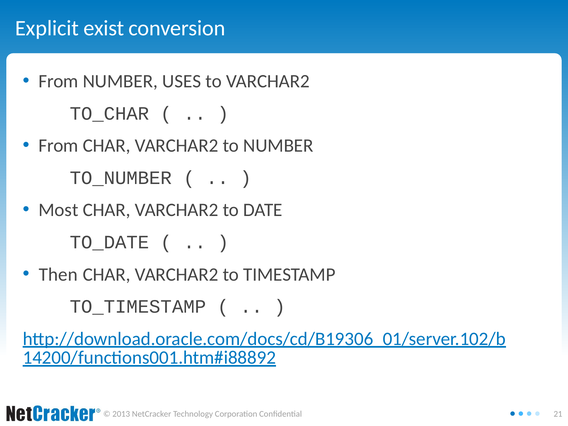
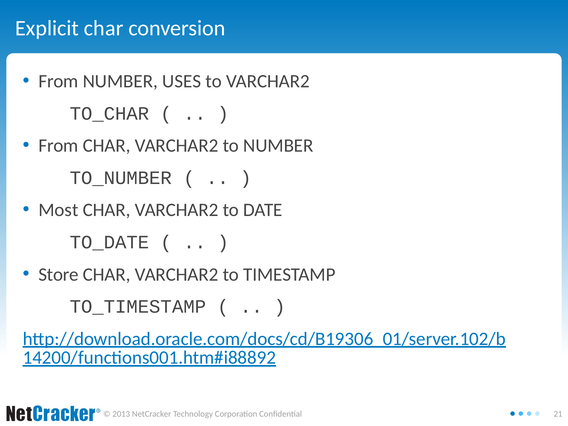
Explicit exist: exist -> char (104, 28)
Then: Then -> Store (59, 274)
